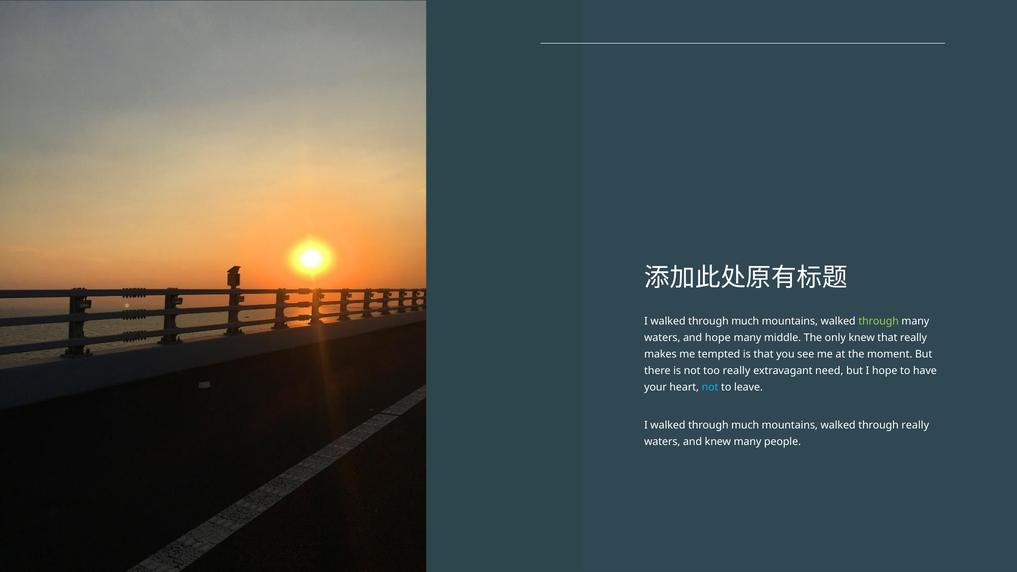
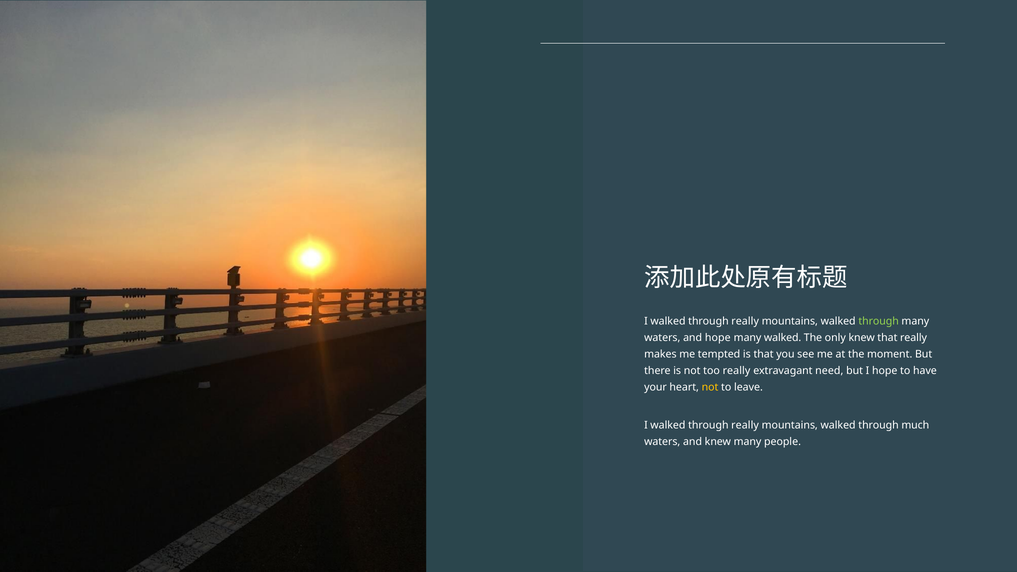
much: much -> really (745, 321)
many middle: middle -> walked (783, 338)
not colour: light blue -> yellow (710, 387)
much: much -> really (745, 425)
through really: really -> much (915, 425)
